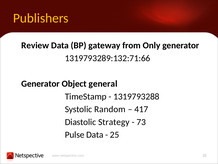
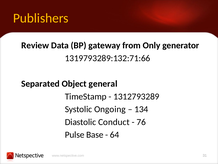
Generator: Generator -> Separated (40, 83)
1319793288: 1319793288 -> 1312793289 (136, 96)
Random: Random -> Ongoing (110, 109)
417: 417 -> 134 (141, 109)
Strategy: Strategy -> Conduct (114, 122)
73: 73 -> 76 (141, 122)
Pulse Data: Data -> Base (95, 134)
25: 25 -> 64 (115, 134)
